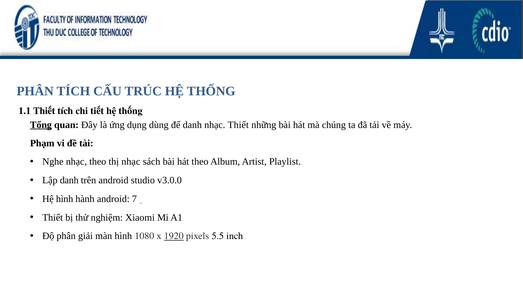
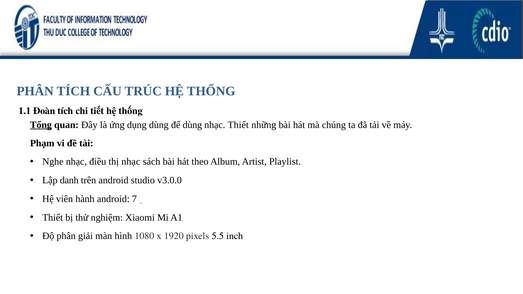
1.1 Thiết: Thiết -> Đoàn (44, 111)
để danh: danh -> dùng (192, 125)
nhạc theo: theo -> điều (98, 162)
Hệ hình: hình -> viên (65, 199)
1920 underline: present -> none (174, 236)
